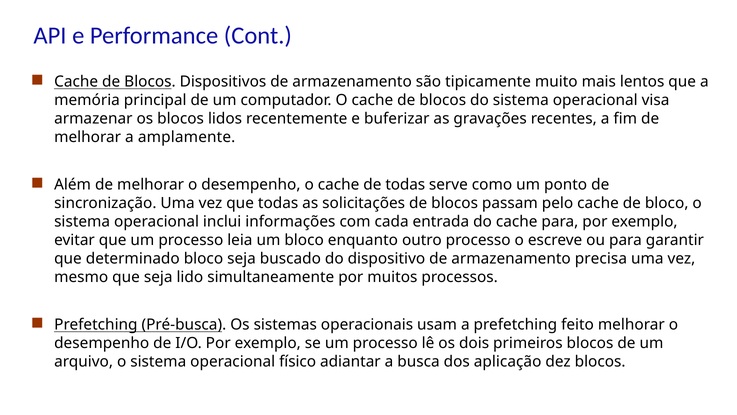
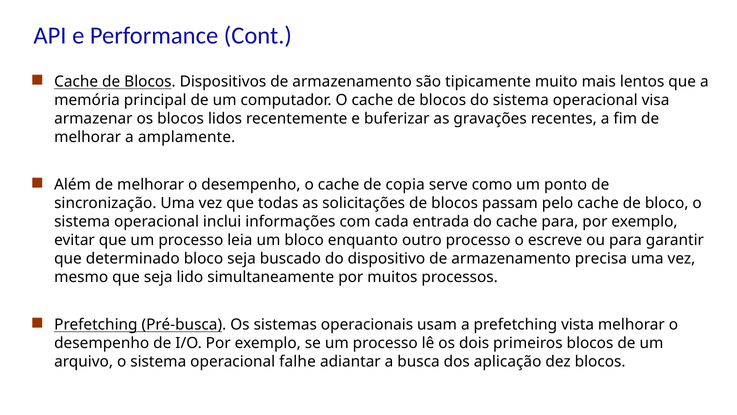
de todas: todas -> copia (405, 185)
feito: feito -> vista (578, 324)
físico: físico -> falhe (297, 361)
